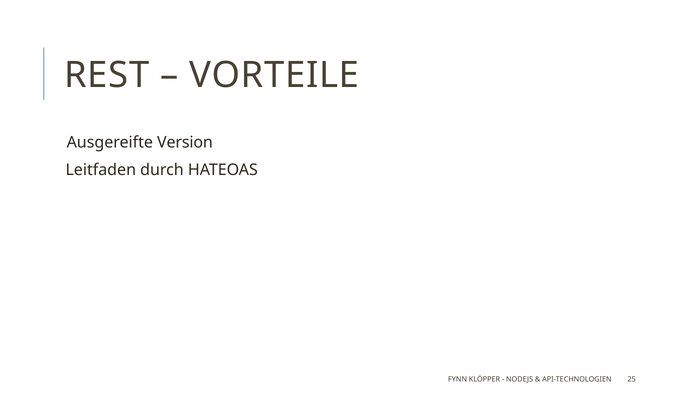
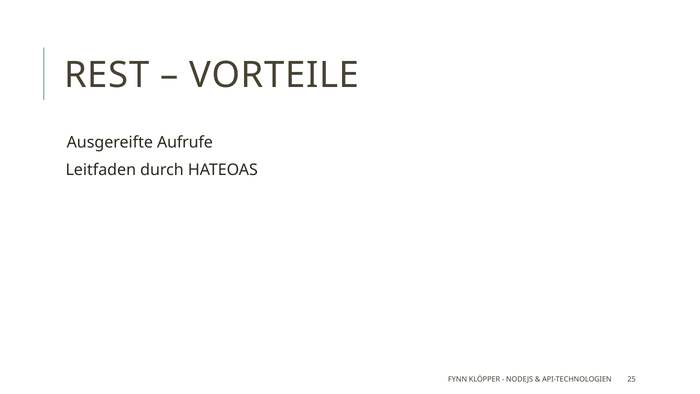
Version: Version -> Aufrufe (185, 142)
